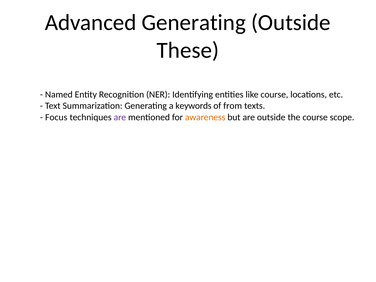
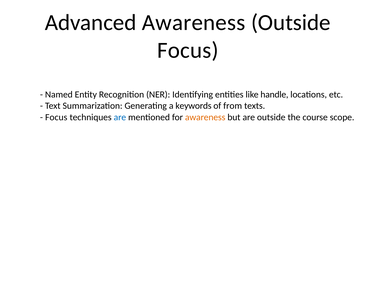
Advanced Generating: Generating -> Awareness (194, 23)
These: These -> Focus (188, 50)
like course: course -> handle (274, 95)
are colour: purple -> blue (120, 117)
